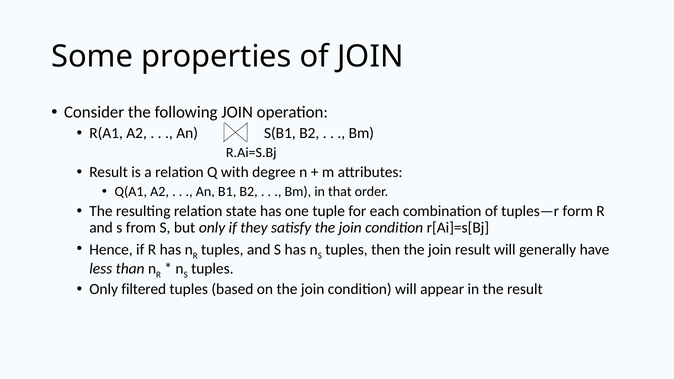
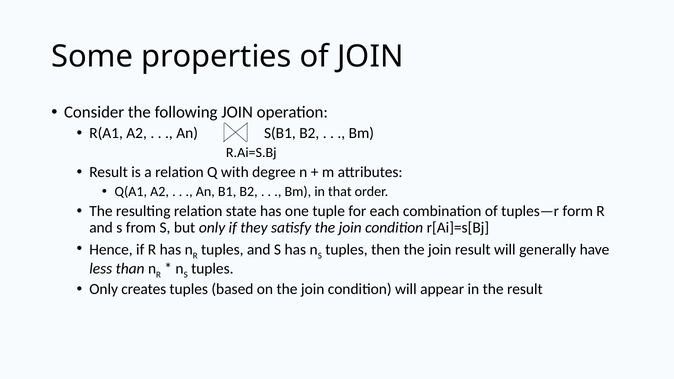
filtered: filtered -> creates (144, 289)
